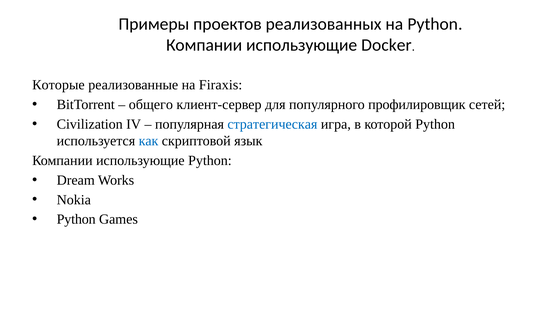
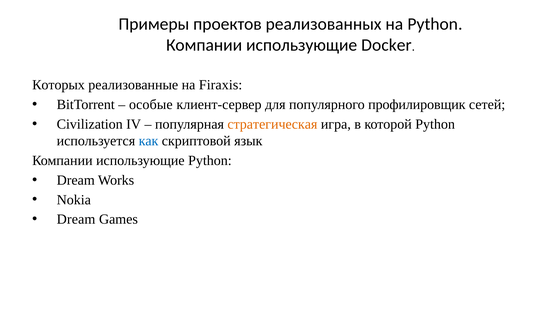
Которые: Которые -> Которых (59, 85)
общего: общего -> особые (151, 105)
стратегическая colour: blue -> orange (272, 124)
Python: Python -> Dream (76, 219)
